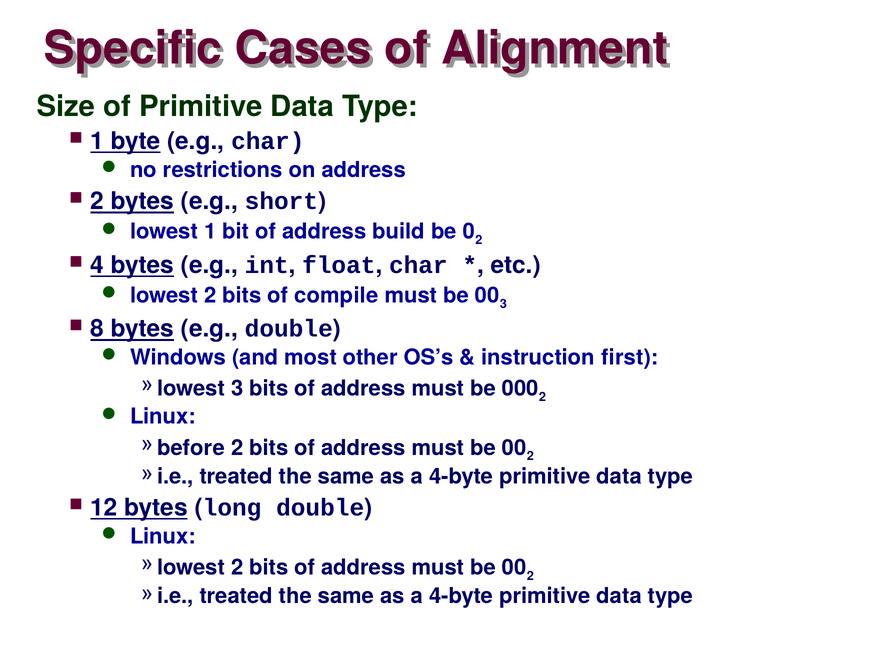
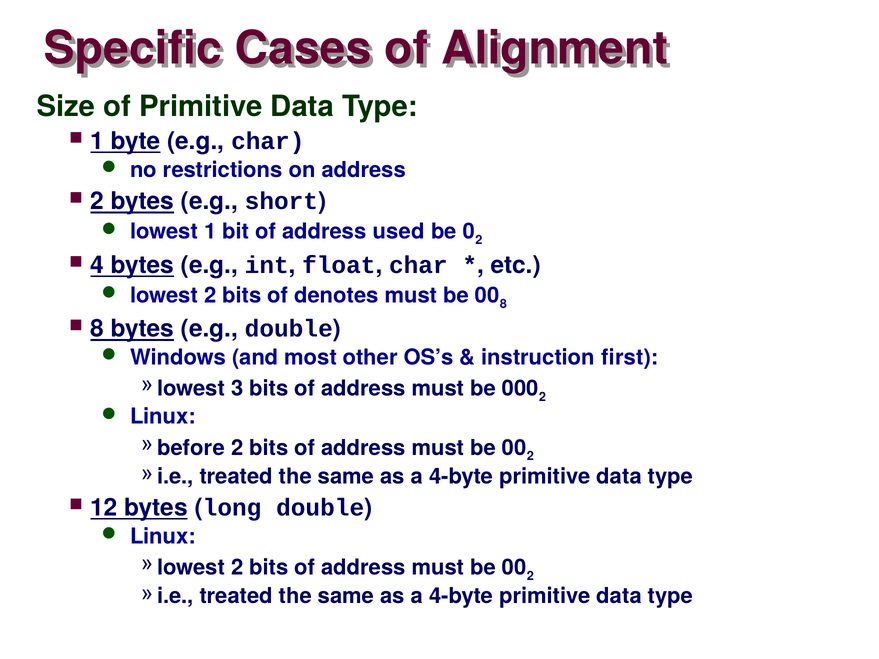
build: build -> used (399, 232)
compile: compile -> denotes (336, 295)
3: 3 -> 8 (503, 304)
